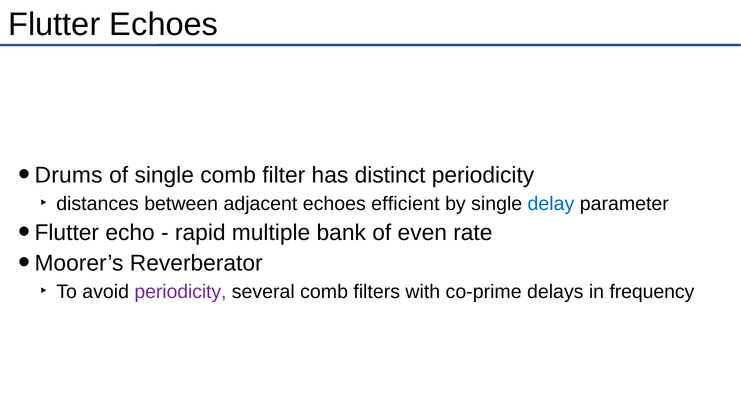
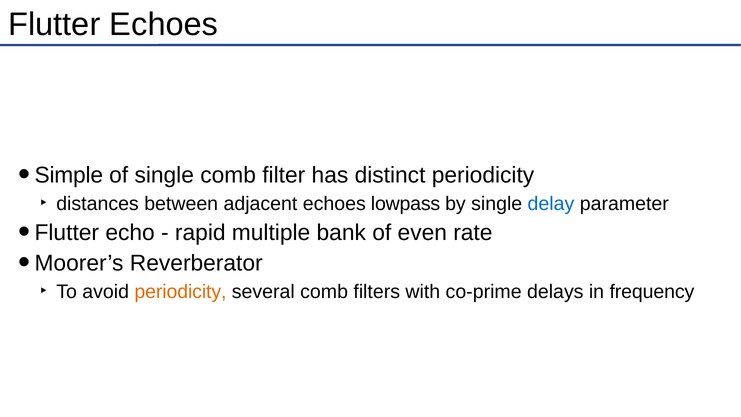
Drums: Drums -> Simple (69, 175)
efficient: efficient -> lowpass (406, 204)
periodicity colour: purple -> orange (180, 292)
